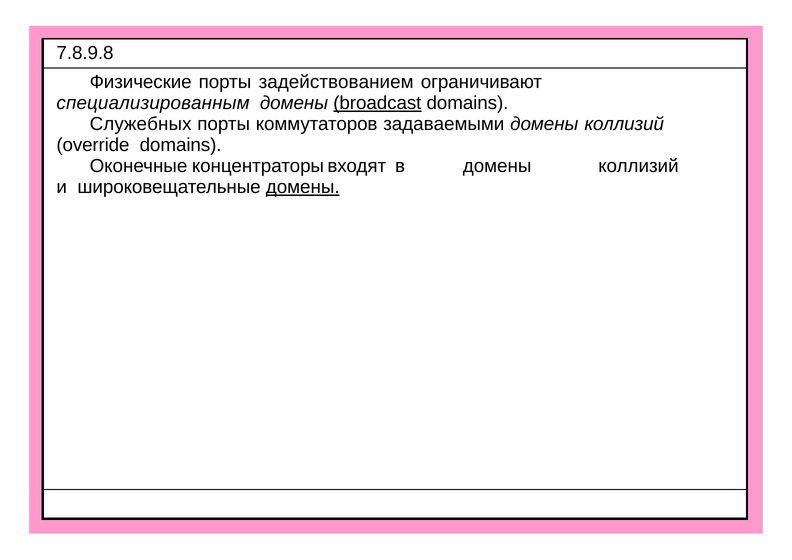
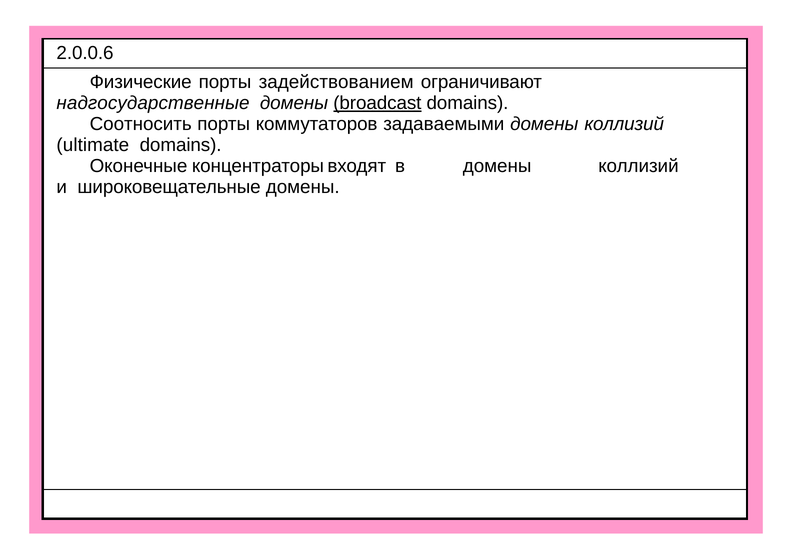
7.8.9.8: 7.8.9.8 -> 2.0.0.6 (85, 53)
специализированным: специализированным -> надгосударственные (153, 103)
Служебных: Служебных -> Соотносить (141, 124)
override: override -> ultimate (93, 145)
домены underline: present -> none (303, 187)
